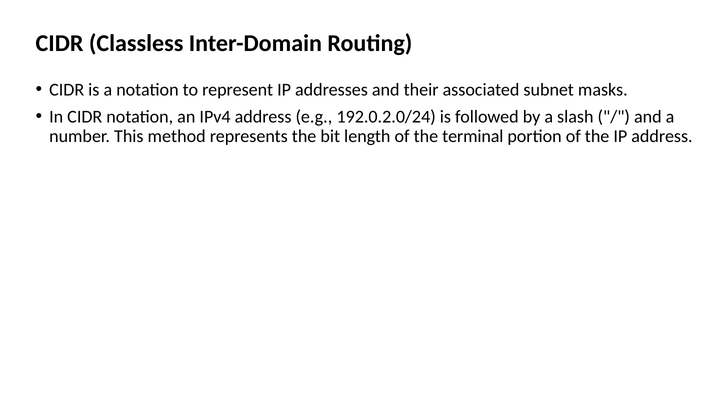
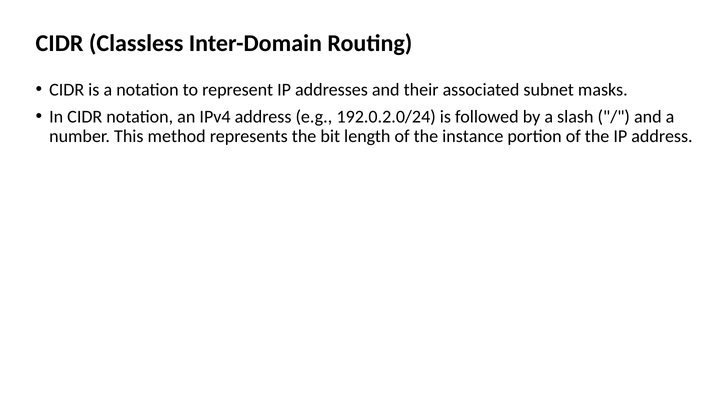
terminal: terminal -> instance (473, 136)
